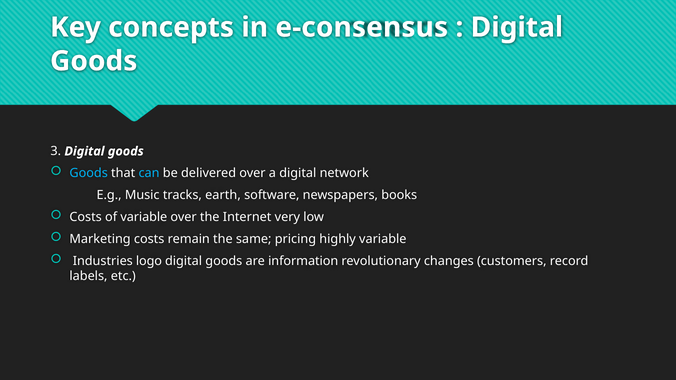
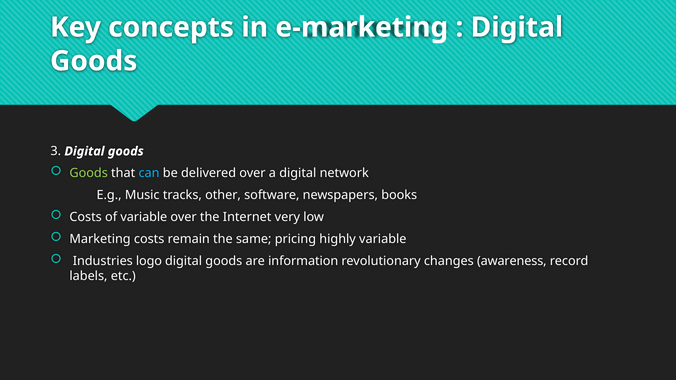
e-consensus: e-consensus -> e-marketing (362, 27)
Goods colour: light blue -> light green (89, 173)
earth: earth -> other (223, 195)
customers: customers -> awareness (512, 261)
